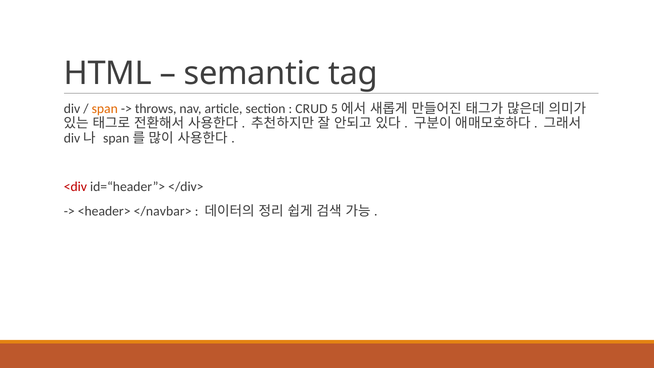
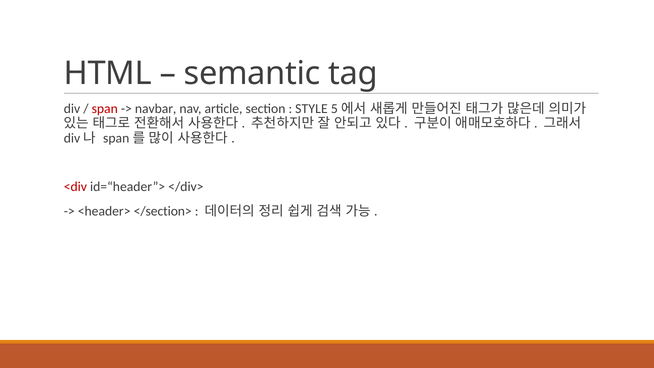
span colour: orange -> red (105, 109)
throws: throws -> navbar (156, 109)
CRUD: CRUD -> STYLE (311, 109)
</navbar>: </navbar> -> </section> (163, 211)
